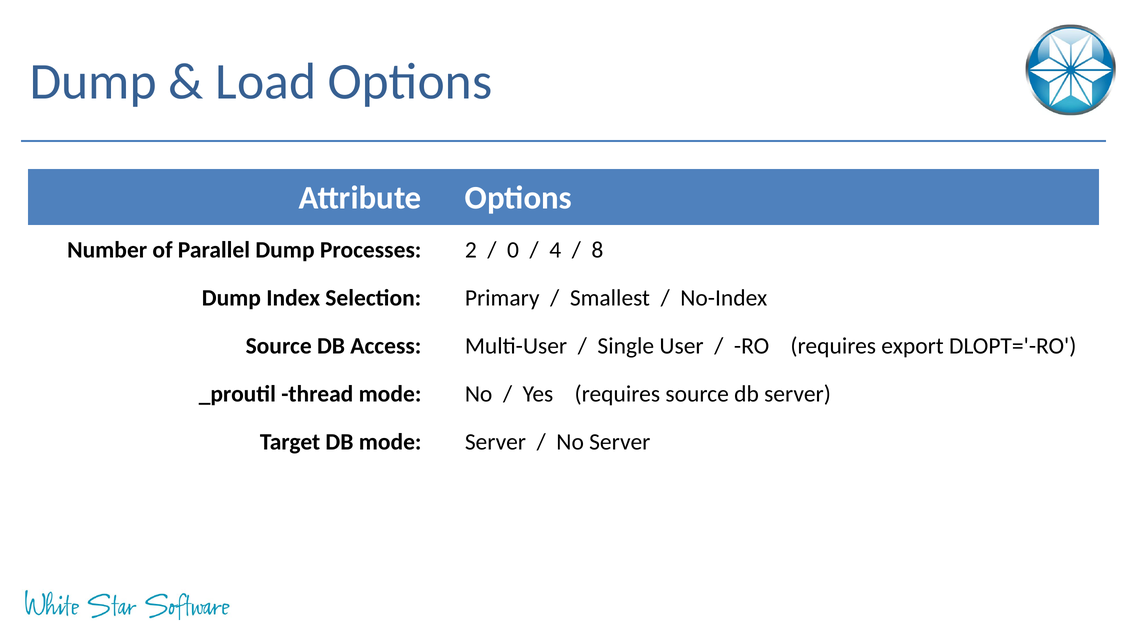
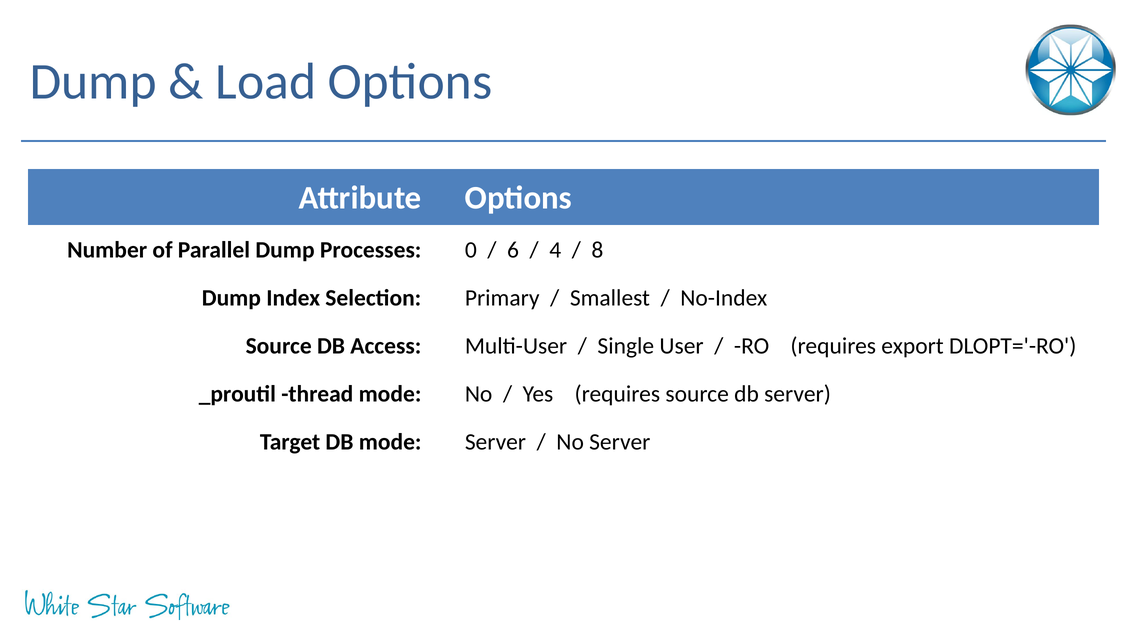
2: 2 -> 0 (471, 250)
0: 0 -> 6 (513, 250)
